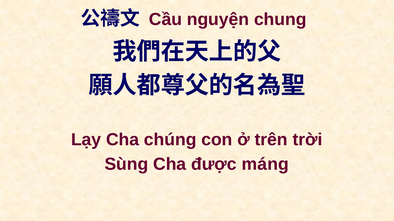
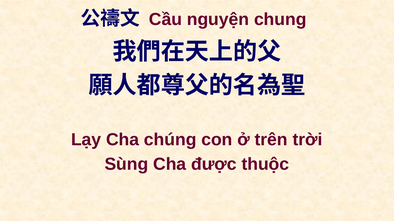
máng: máng -> thuộc (265, 165)
